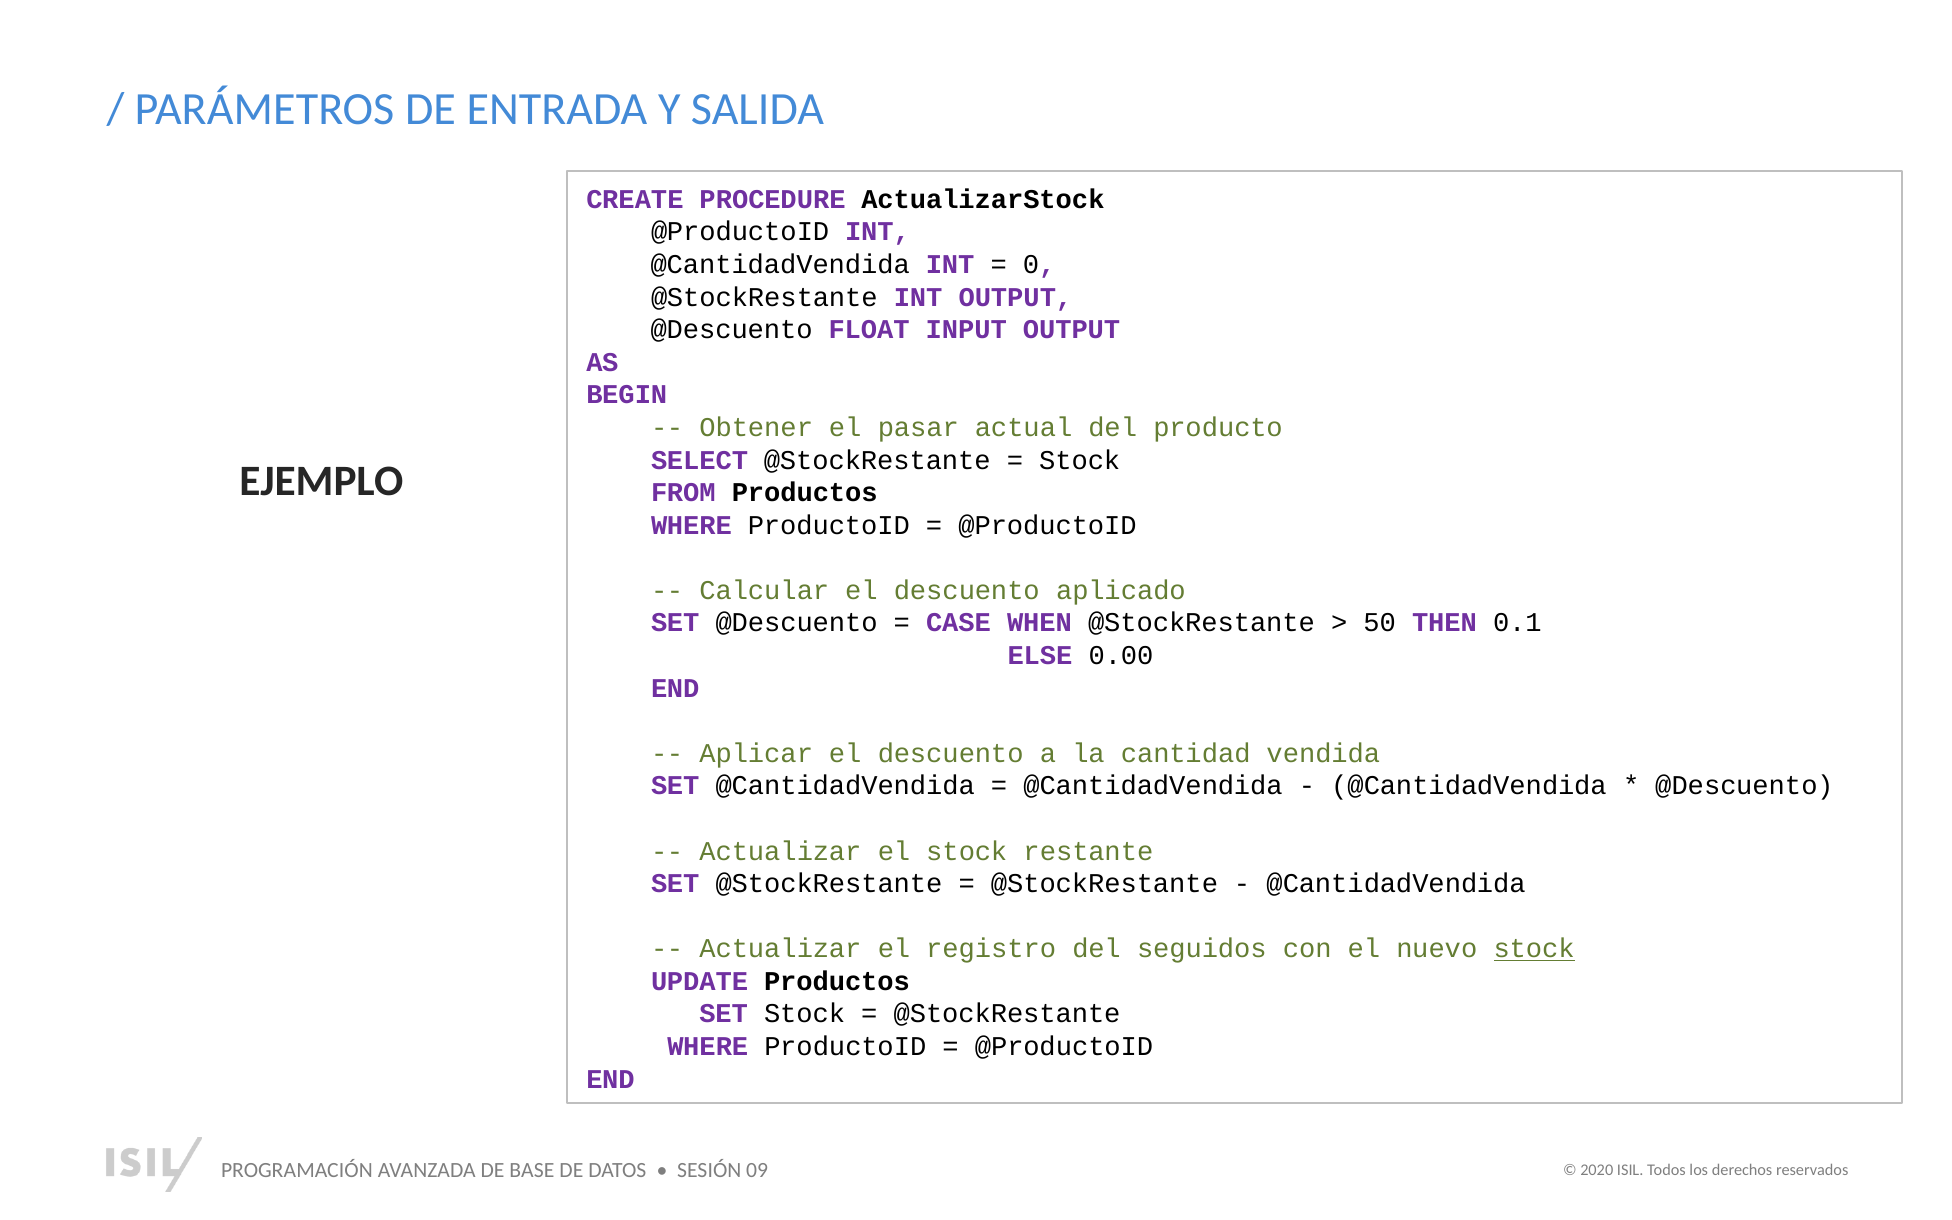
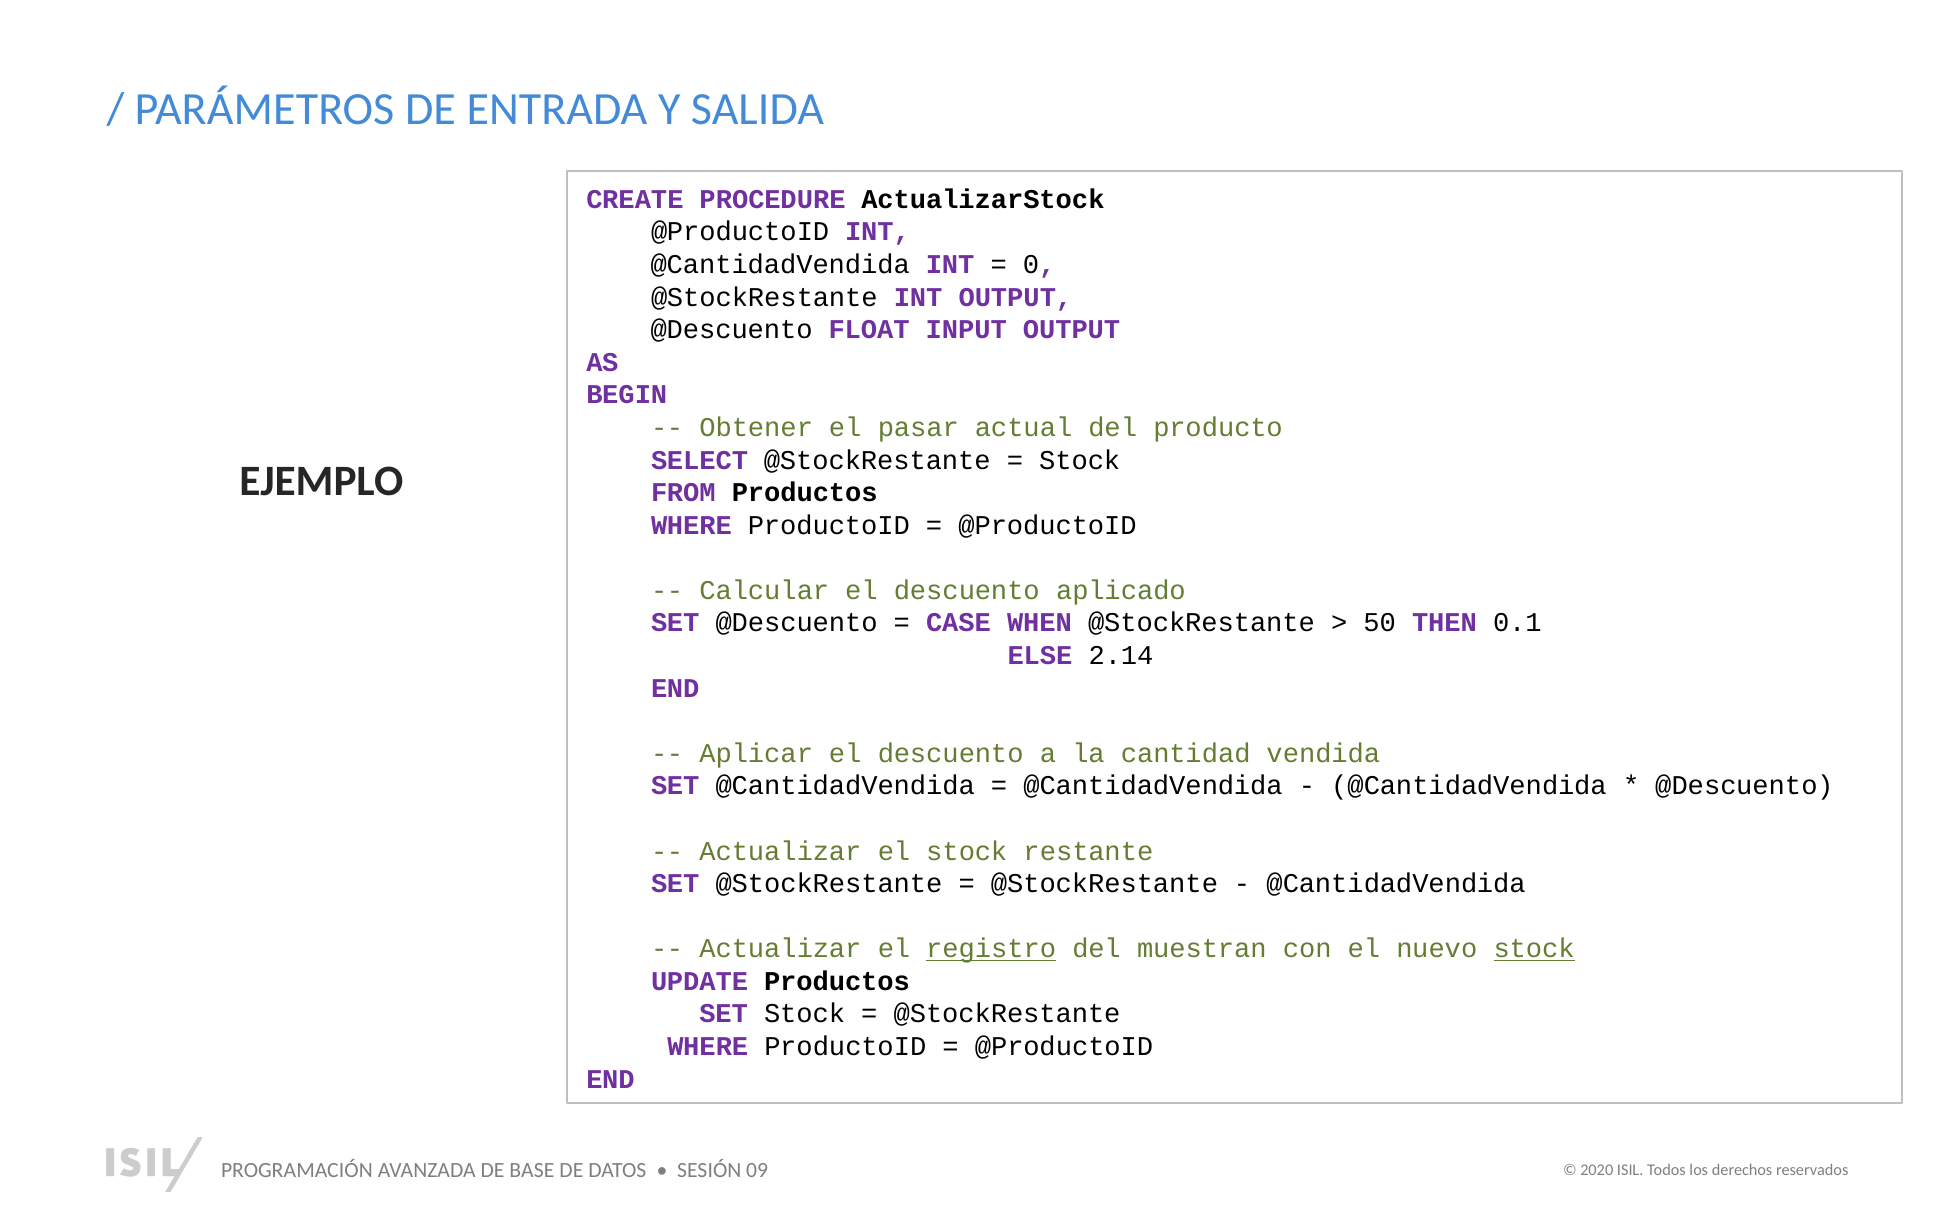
0.00: 0.00 -> 2.14 (1121, 656)
registro underline: none -> present (991, 949)
seguidos: seguidos -> muestran (1202, 949)
